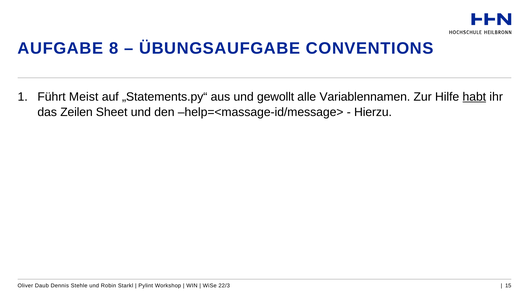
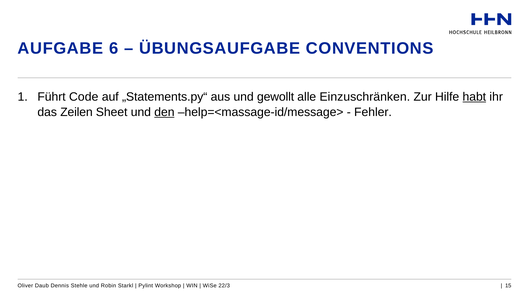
8: 8 -> 6 (114, 48)
Meist: Meist -> Code (84, 97)
Variablennamen: Variablennamen -> Einzuschränken (365, 97)
den underline: none -> present (164, 112)
Hierzu: Hierzu -> Fehler (373, 112)
